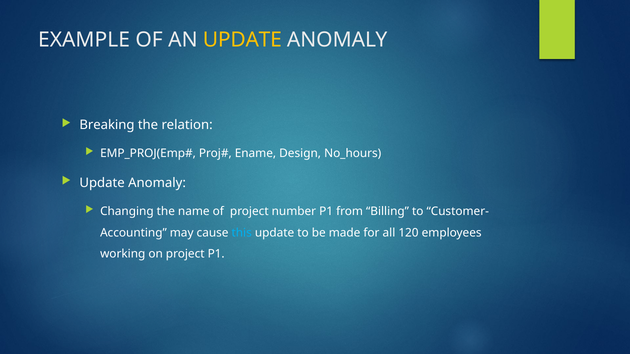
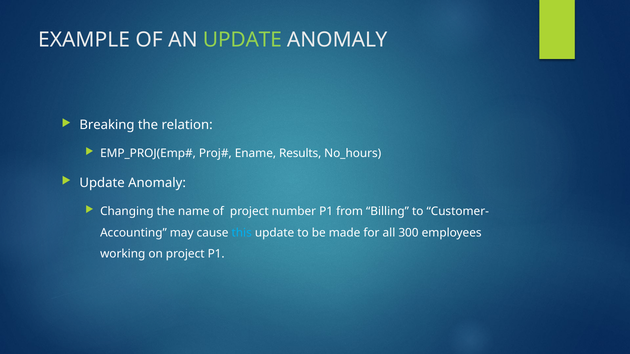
UPDATE colour: yellow -> light green (242, 40)
Design: Design -> Results (300, 154)
120: 120 -> 300 (409, 233)
